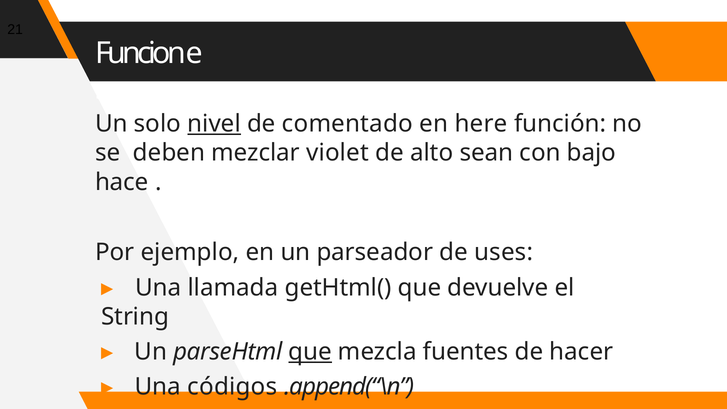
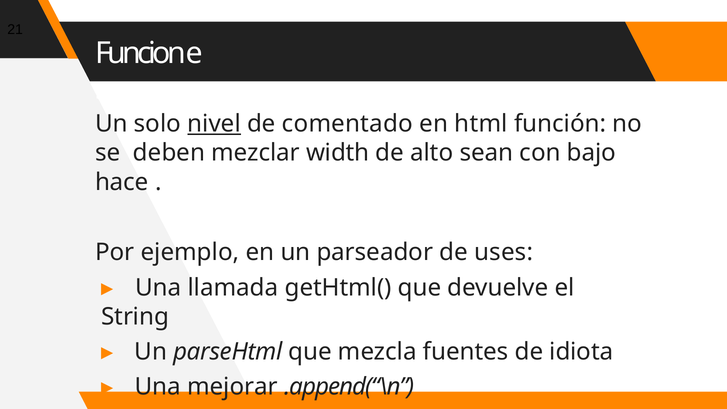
here: here -> html (481, 124)
violet: violet -> width (338, 153)
que underline: present -> none (310, 352)
hacer: hacer -> idiota (581, 352)
códigos: códigos -> mejorar (233, 387)
